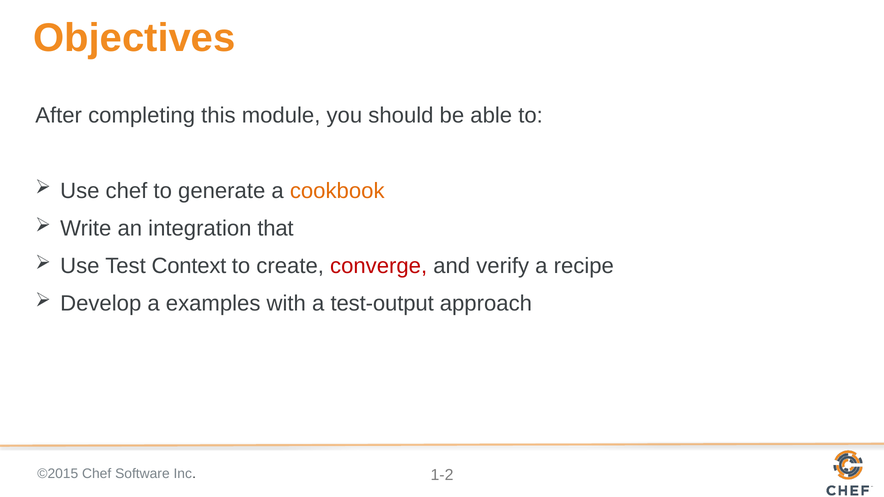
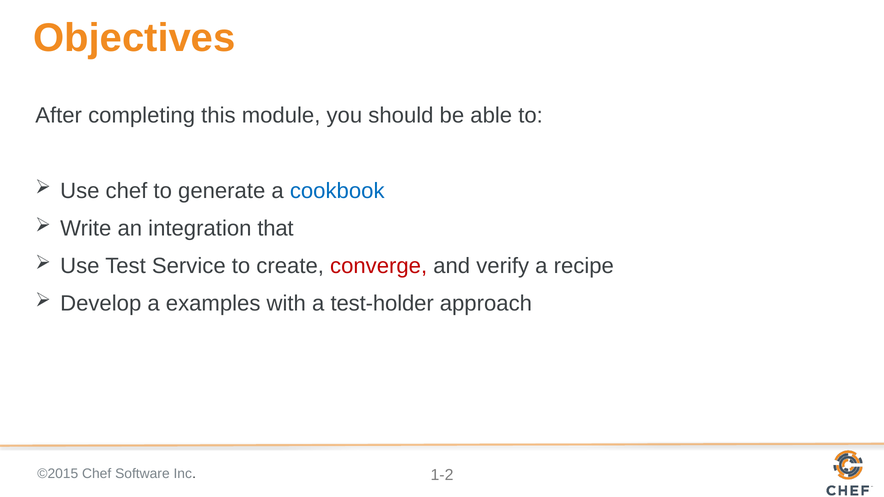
cookbook colour: orange -> blue (337, 191)
Context: Context -> Service (189, 266)
test-output: test-output -> test-holder (382, 304)
